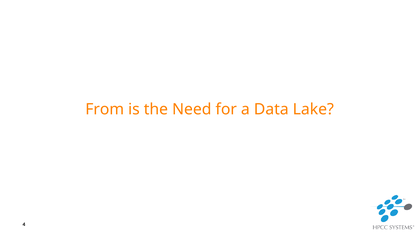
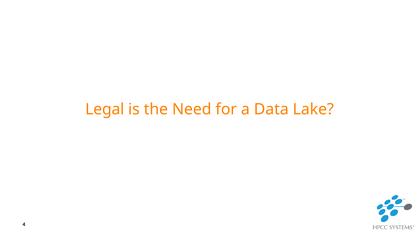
From: From -> Legal (105, 110)
